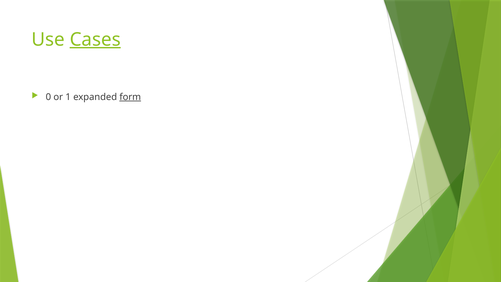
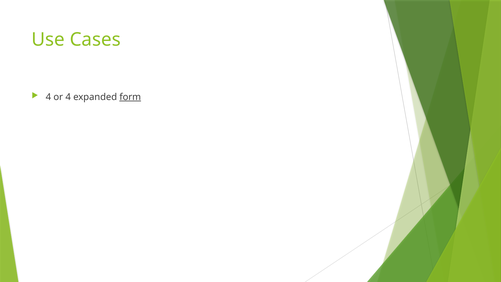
Cases underline: present -> none (95, 40)
0: 0 -> 4 (48, 97)
or 1: 1 -> 4 (68, 97)
